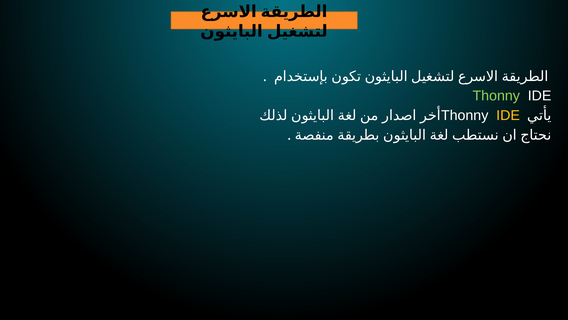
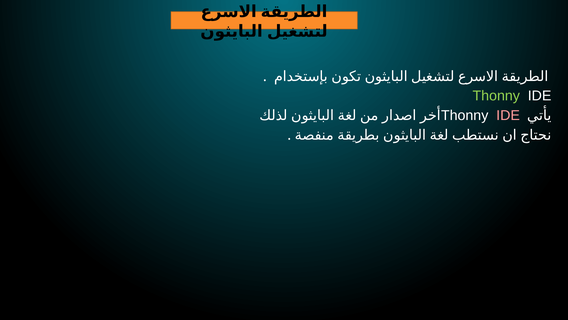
IDE colour: yellow -> pink (508, 115)
